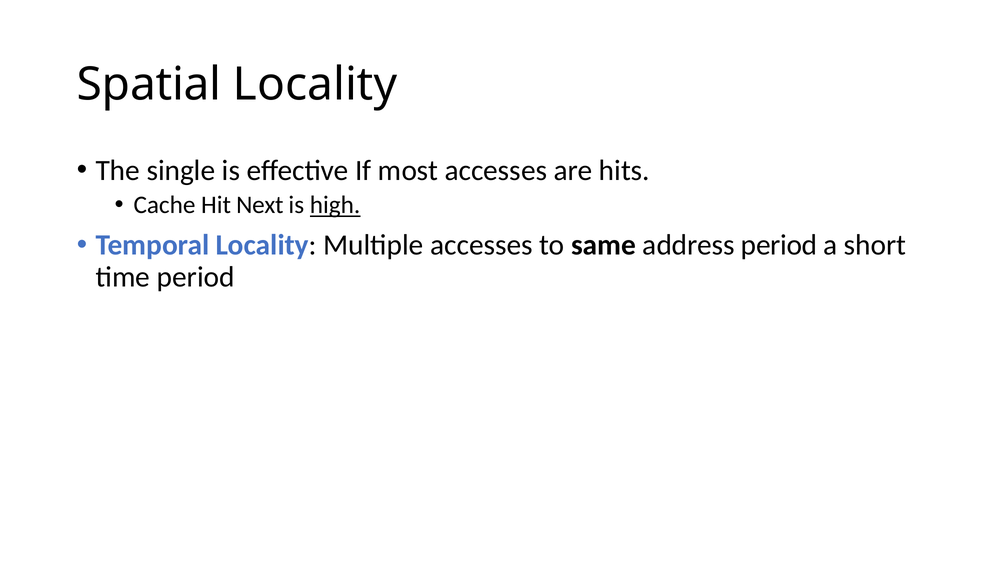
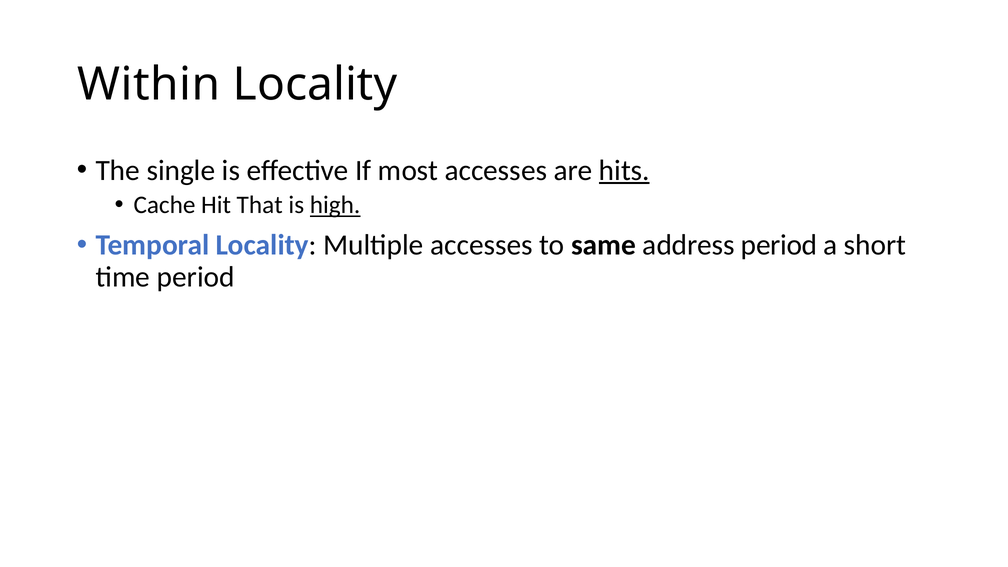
Spatial: Spatial -> Within (149, 85)
hits underline: none -> present (624, 170)
Next: Next -> That (260, 205)
